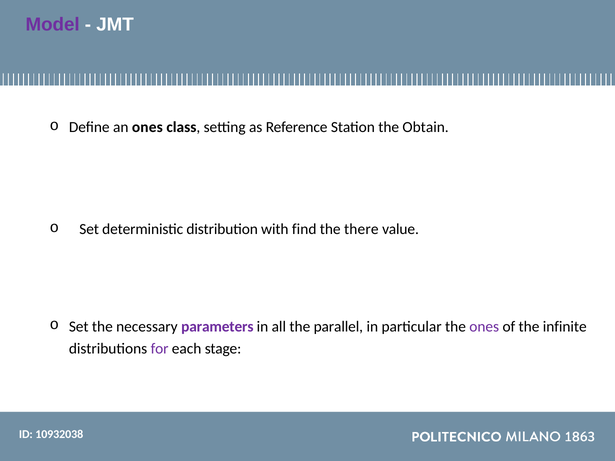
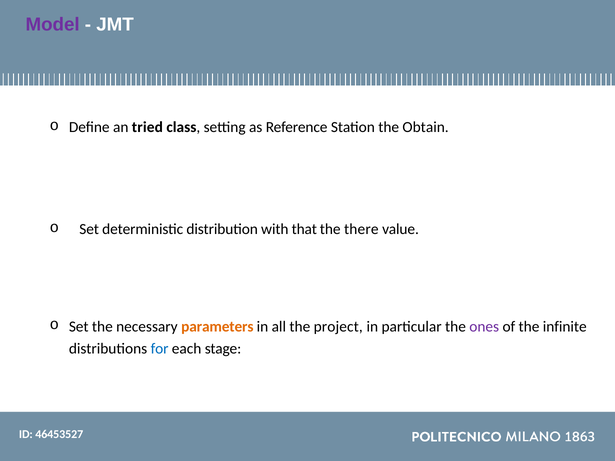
an ones: ones -> tried (147, 127)
find: find -> that (304, 229)
parameters colour: purple -> orange (217, 327)
parallel: parallel -> project (338, 327)
for colour: purple -> blue (160, 349)
10932038: 10932038 -> 46453527 (59, 435)
